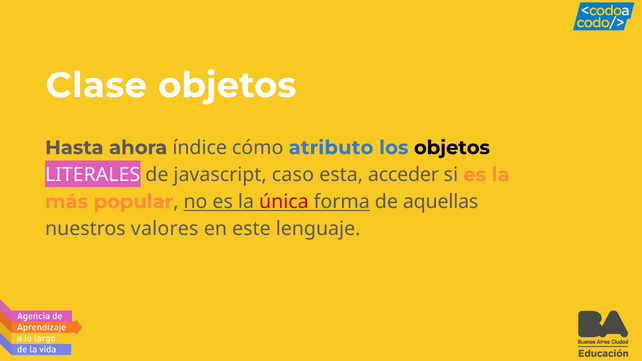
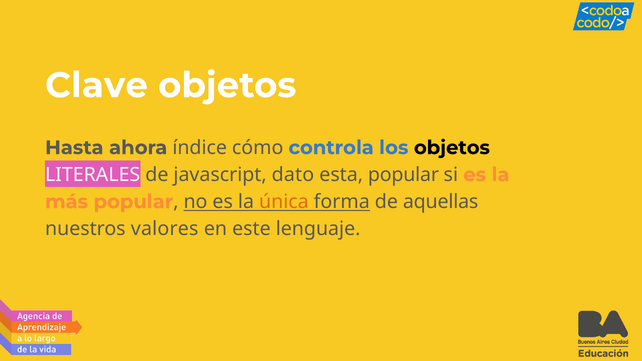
Clase: Clase -> Clave (96, 85)
atributo: atributo -> controla (331, 148)
caso: caso -> dato (293, 175)
esta acceder: acceder -> popular (403, 175)
única colour: red -> orange (284, 202)
